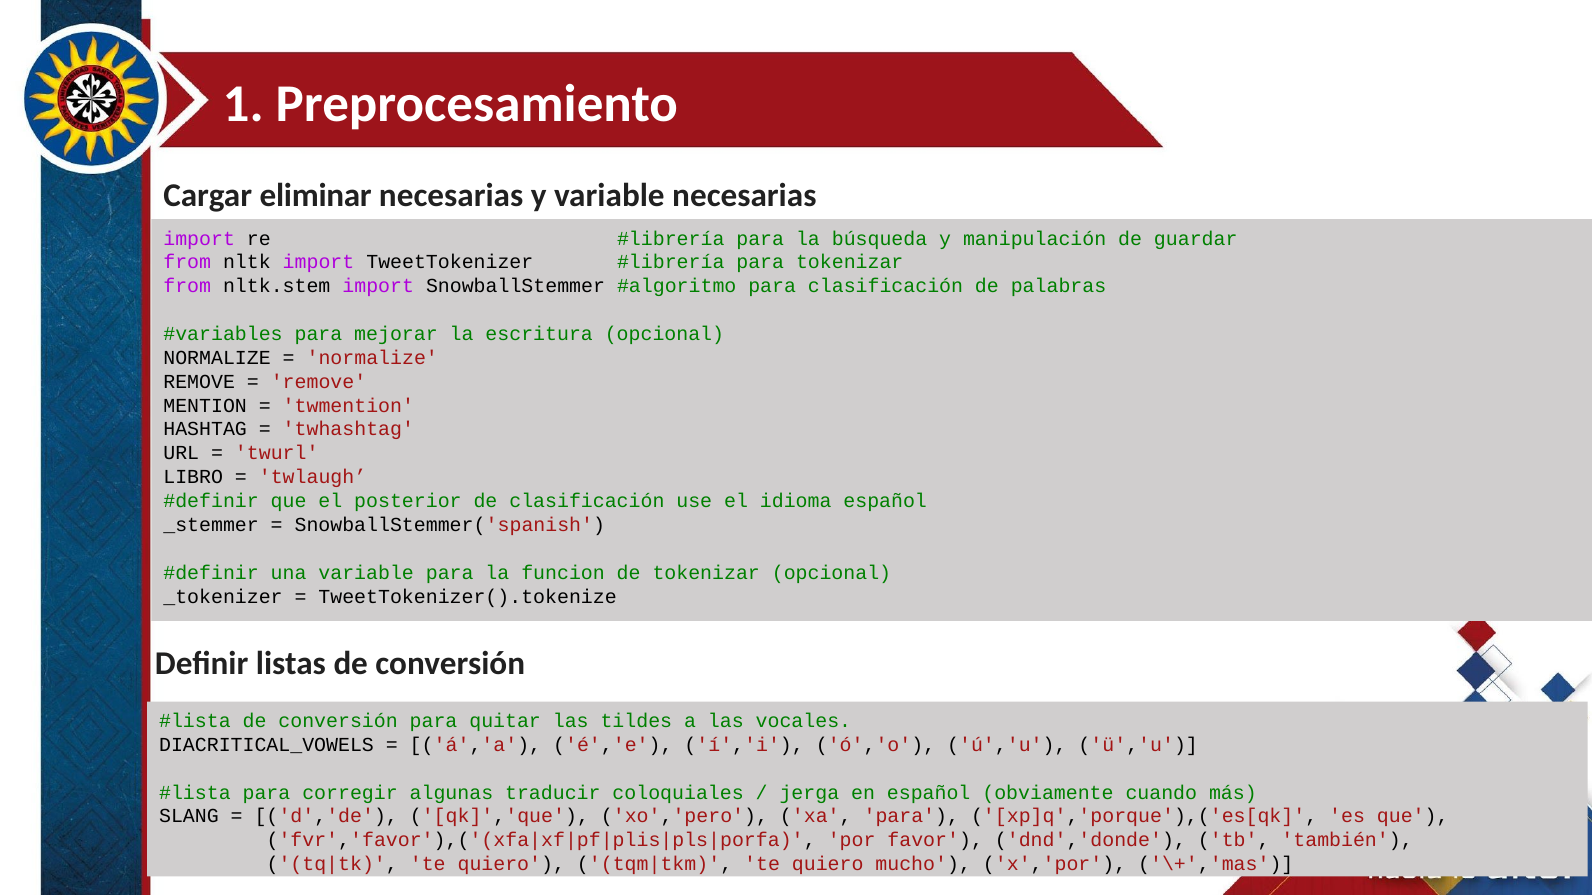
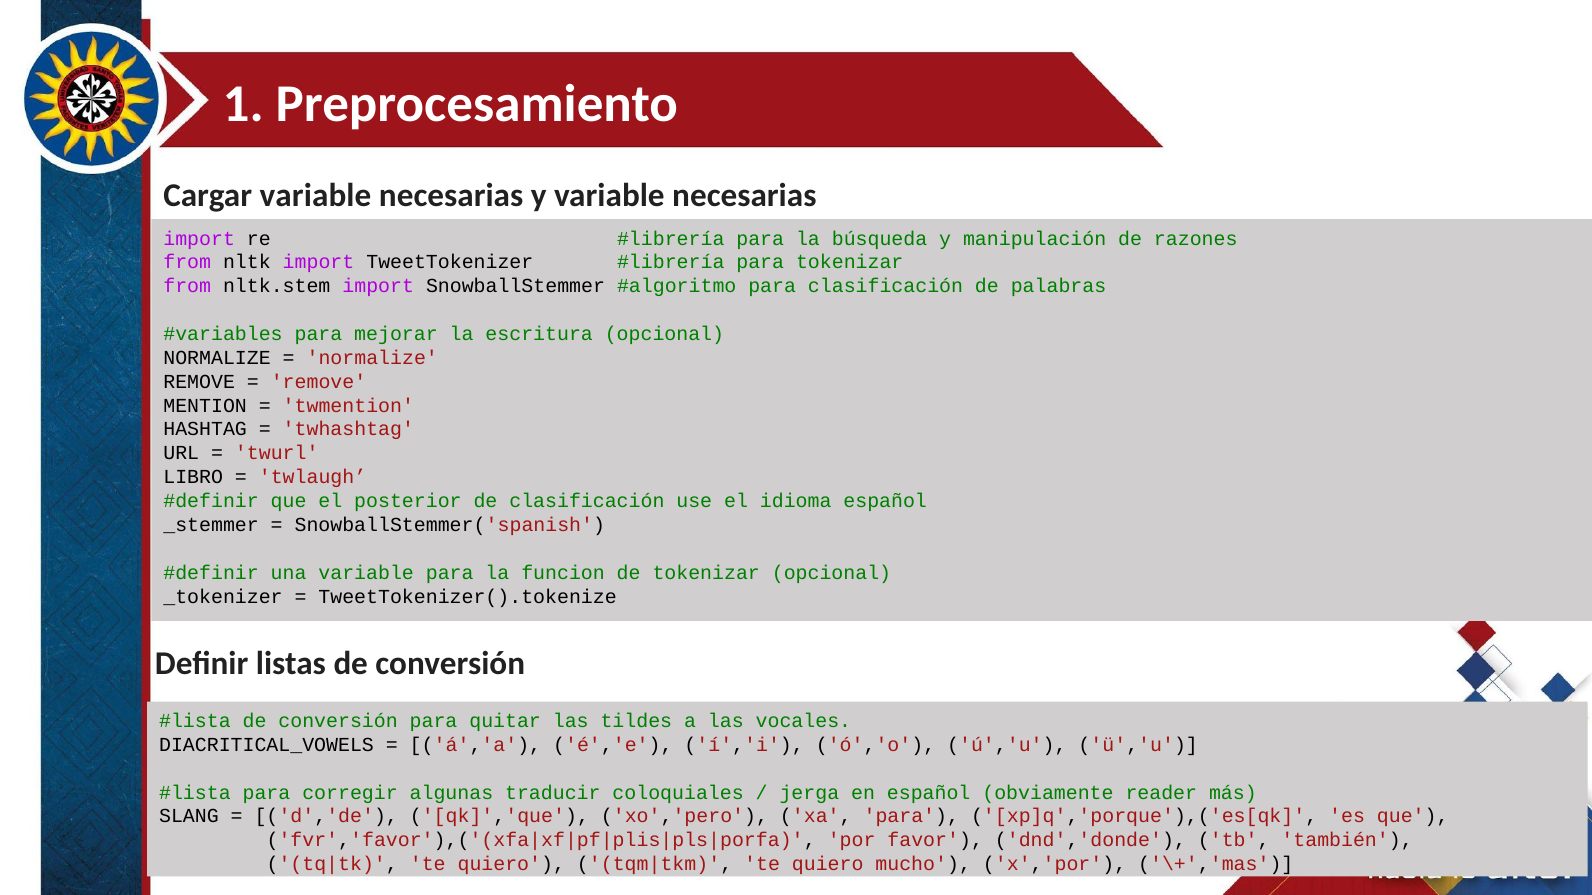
Cargar eliminar: eliminar -> variable (316, 195)
guardar: guardar -> razones (1196, 239)
cuando: cuando -> reader (1161, 793)
